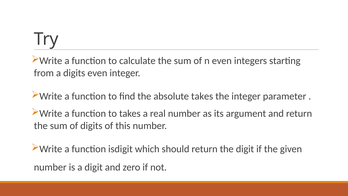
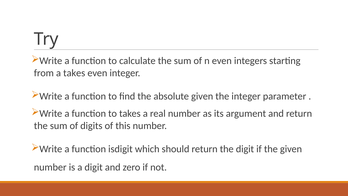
a digits: digits -> takes (74, 73)
absolute takes: takes -> given (202, 96)
